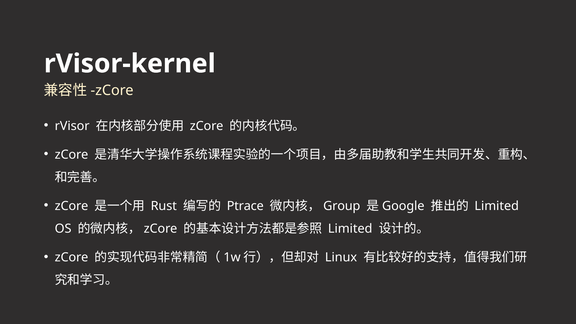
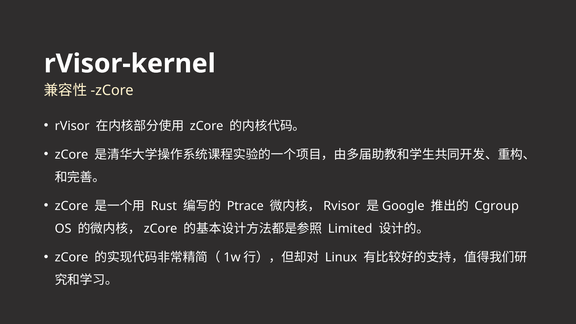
Group: Group -> Rvisor (342, 206)
Limited: Limited -> Cgroup (497, 206)
